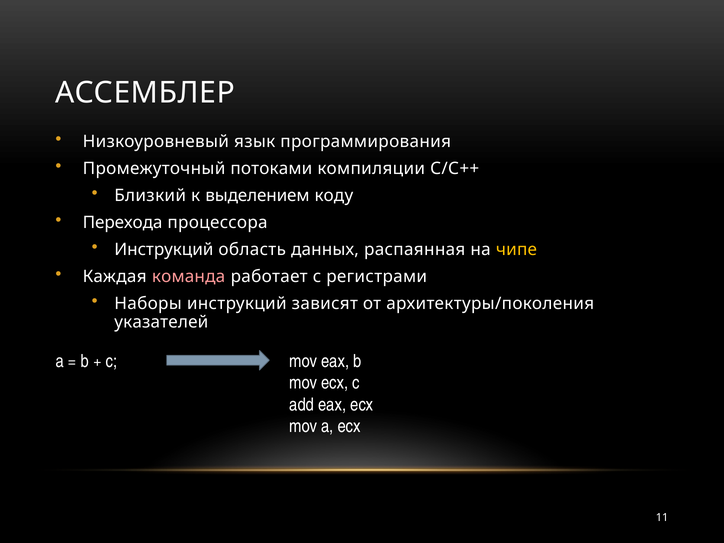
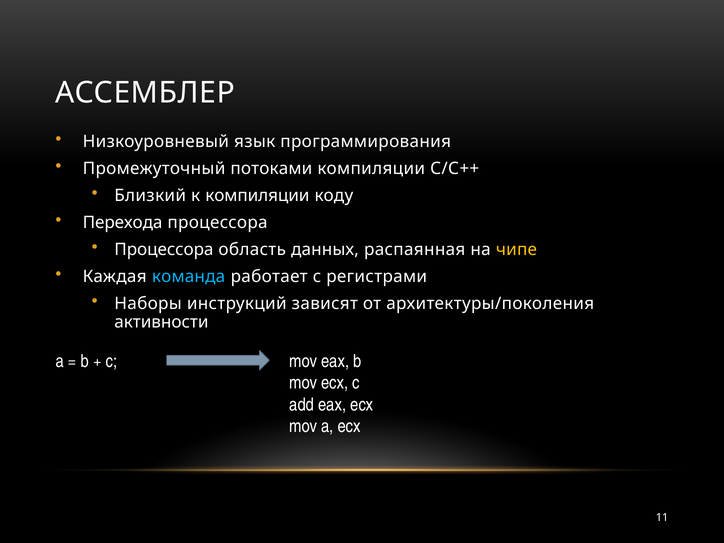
к выделением: выделением -> компиляции (257, 196)
Инструкций: Инструкций -> Процессора (164, 250)
команда colour: pink -> light blue (189, 277)
указателей: указателей -> активности (161, 322)
